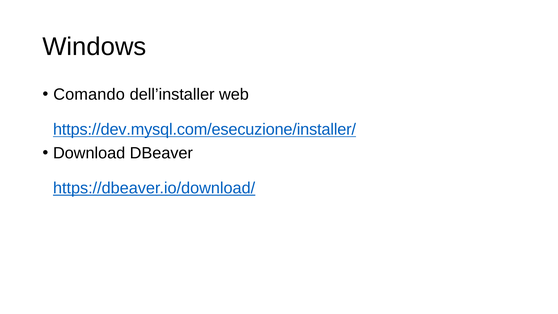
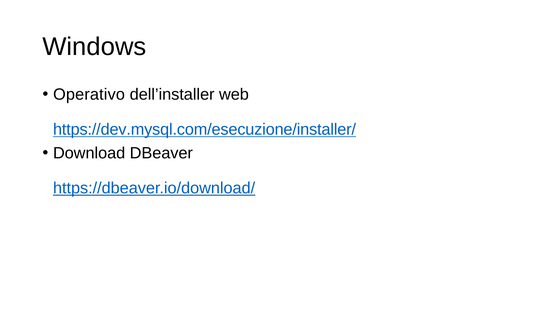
Comando: Comando -> Operativo (89, 94)
